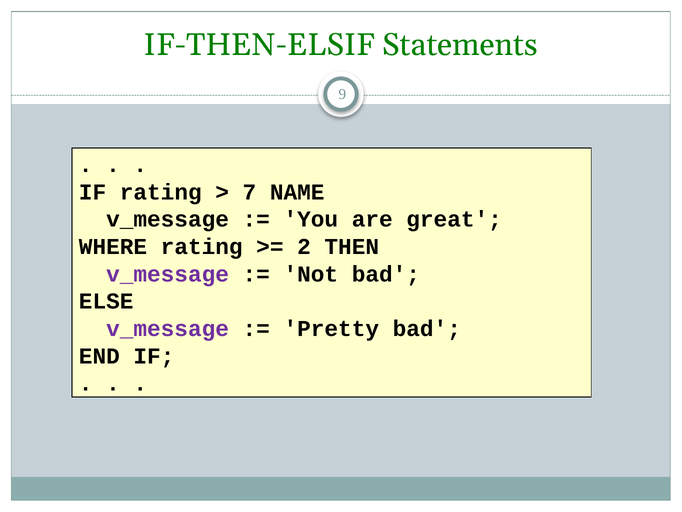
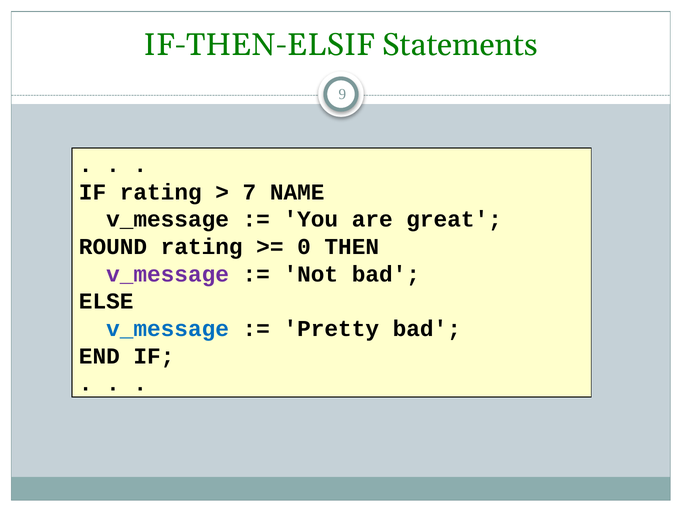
WHERE: WHERE -> ROUND (113, 247)
2: 2 -> 0 (304, 247)
v_message colour: purple -> blue (168, 328)
